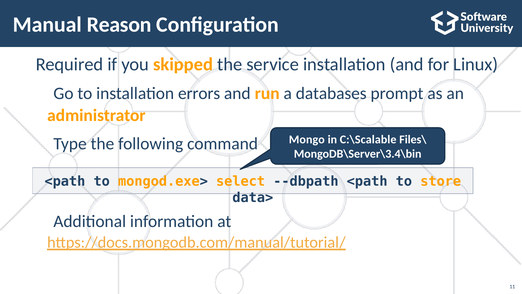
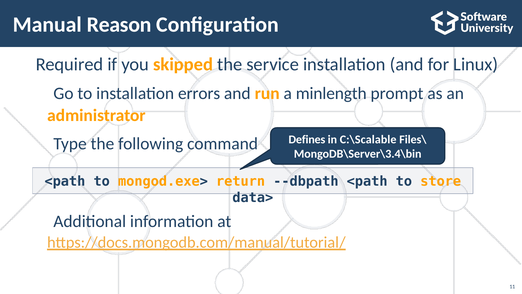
databases: databases -> minlength (331, 93)
Mongo: Mongo -> Defines (307, 139)
select: select -> return (241, 181)
